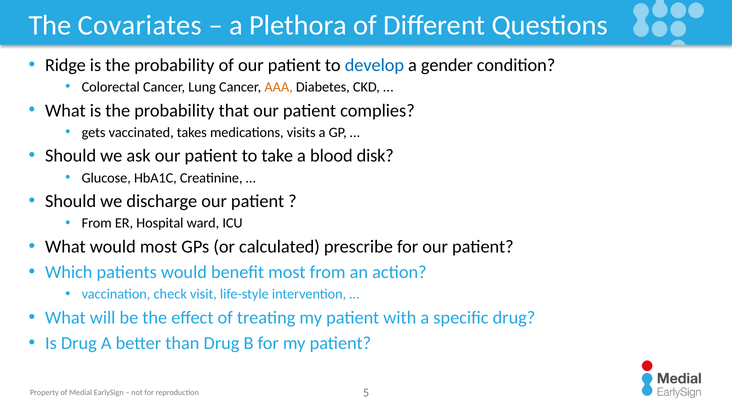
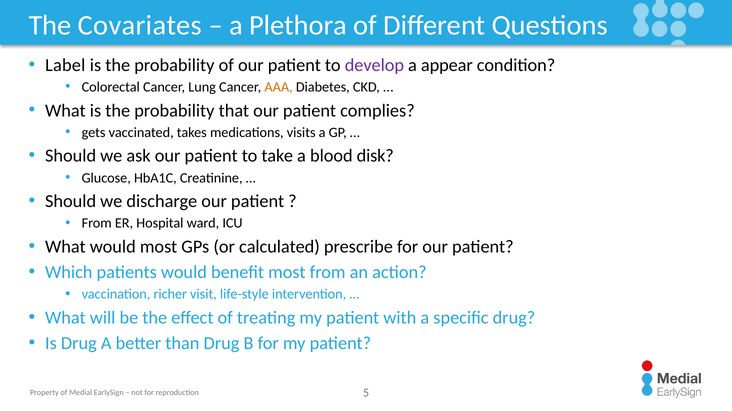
Ridge: Ridge -> Label (65, 65)
develop colour: blue -> purple (374, 65)
gender: gender -> appear (447, 65)
check: check -> richer (170, 295)
